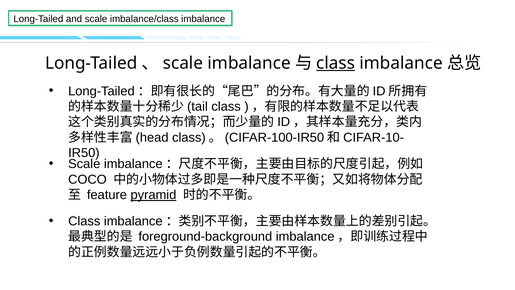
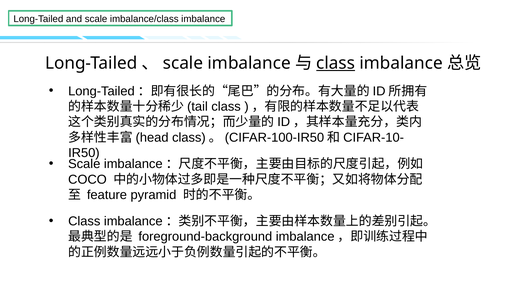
pyramid underline: present -> none (153, 195)
